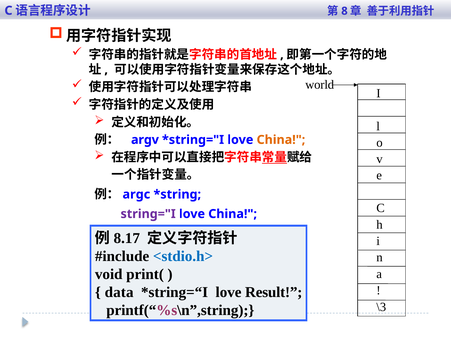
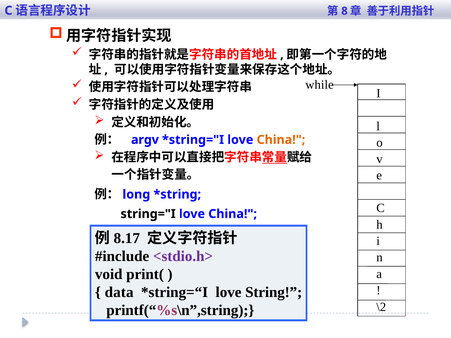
world: world -> while (320, 85)
argc: argc -> long (136, 195)
string="I colour: purple -> black (148, 214)
<stdio.h> colour: blue -> purple (183, 256)
Result: Result -> String (274, 292)
\3: \3 -> \2 (381, 307)
